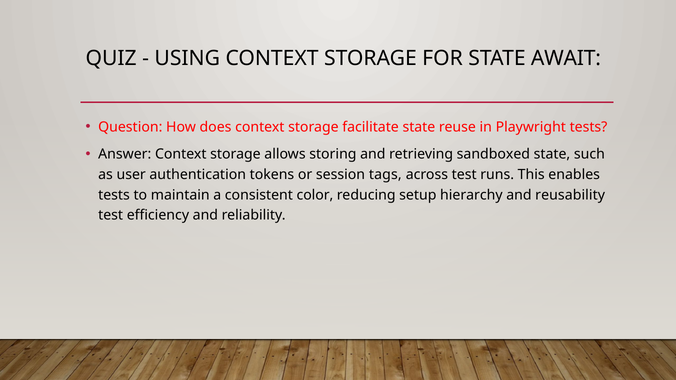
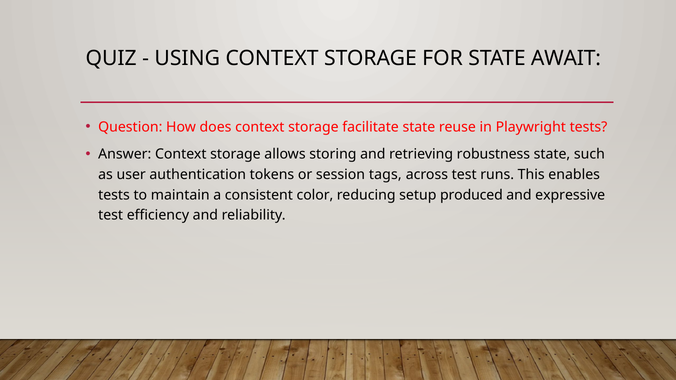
sandboxed: sandboxed -> robustness (493, 154)
hierarchy: hierarchy -> produced (471, 195)
reusability: reusability -> expressive (570, 195)
